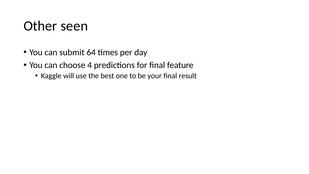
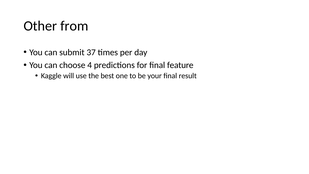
seen: seen -> from (74, 26)
64: 64 -> 37 (91, 52)
